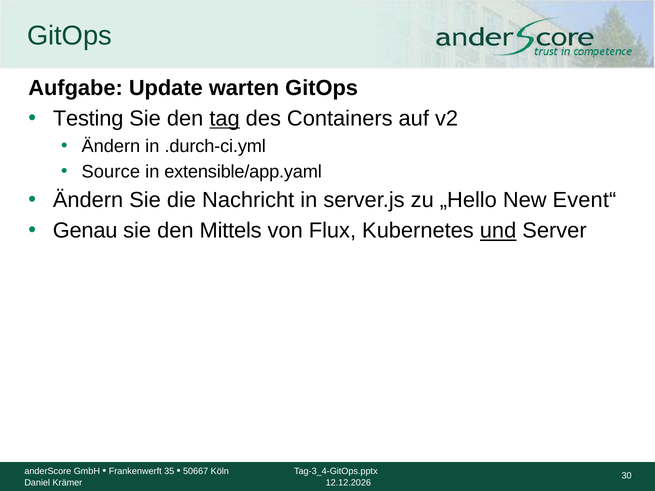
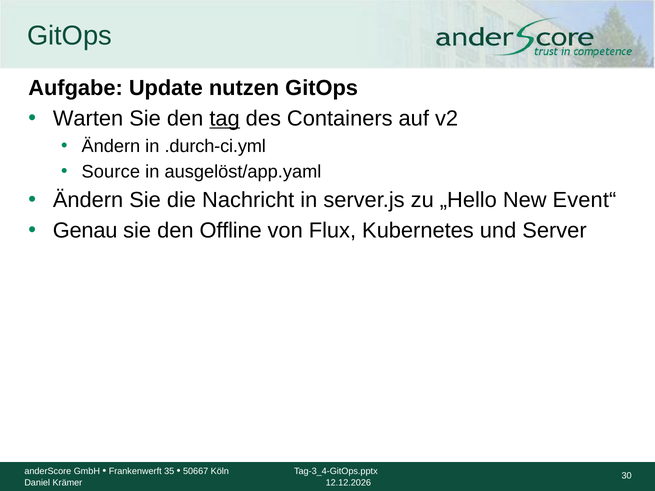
warten: warten -> nutzen (244, 88)
Testing: Testing -> Warten (88, 119)
extensible/app.yaml: extensible/app.yaml -> ausgelöst/app.yaml (243, 172)
Mittels: Mittels -> Offline (231, 231)
und underline: present -> none (498, 231)
